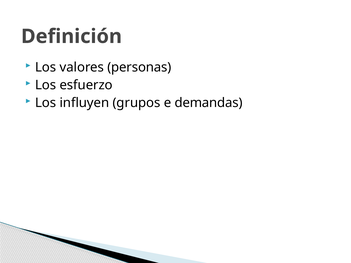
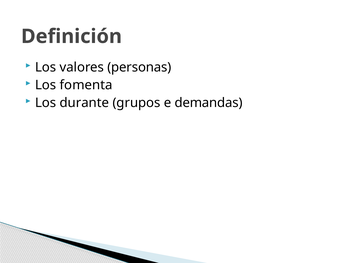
esfuerzo: esfuerzo -> fomenta (86, 85)
influyen: influyen -> durante (84, 103)
